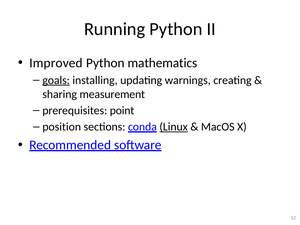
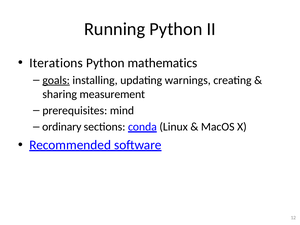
Improved: Improved -> Iterations (56, 63)
point: point -> mind (122, 111)
position: position -> ordinary (62, 127)
Linux underline: present -> none (174, 127)
